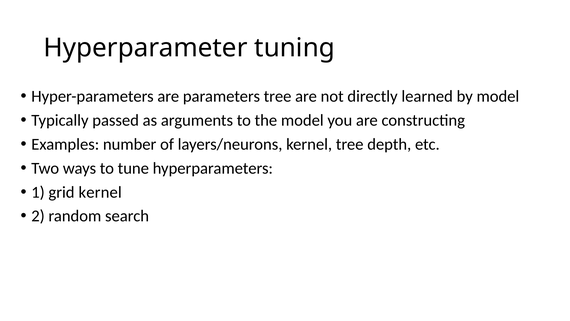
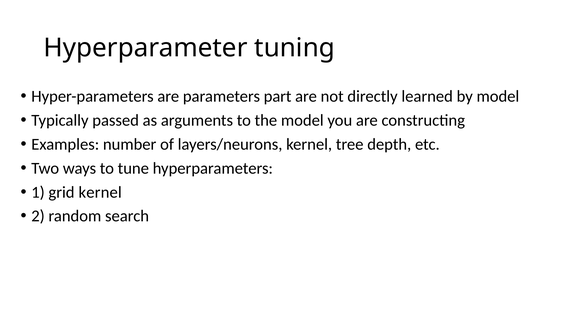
parameters tree: tree -> part (278, 96)
